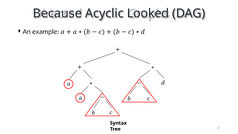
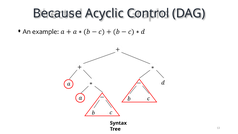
Looked: Looked -> Control (148, 13)
